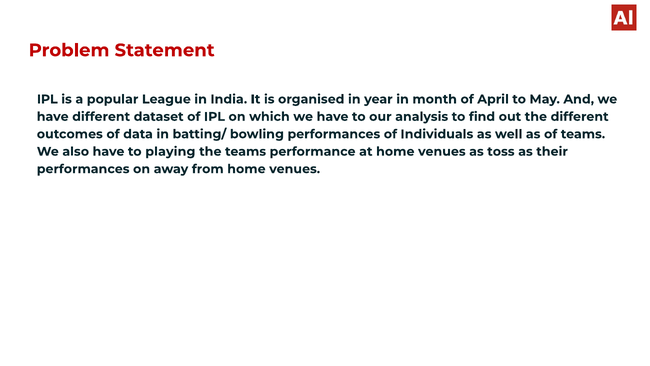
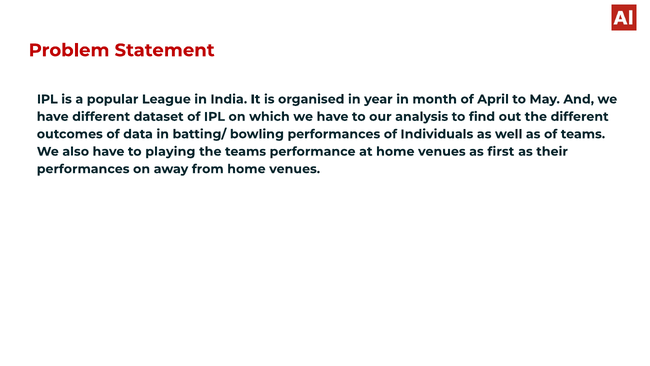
toss: toss -> first (501, 151)
